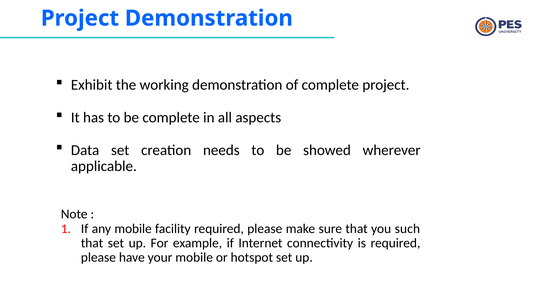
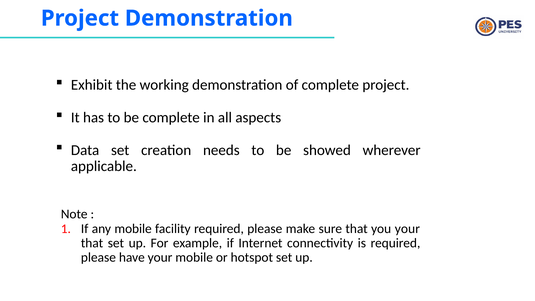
you such: such -> your (407, 229)
